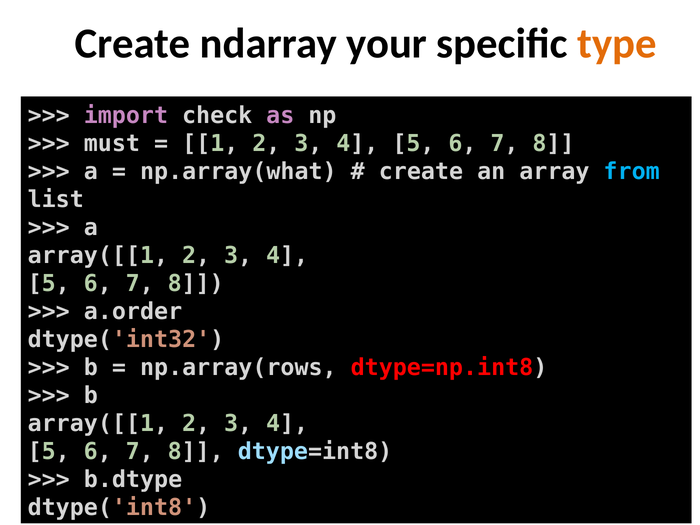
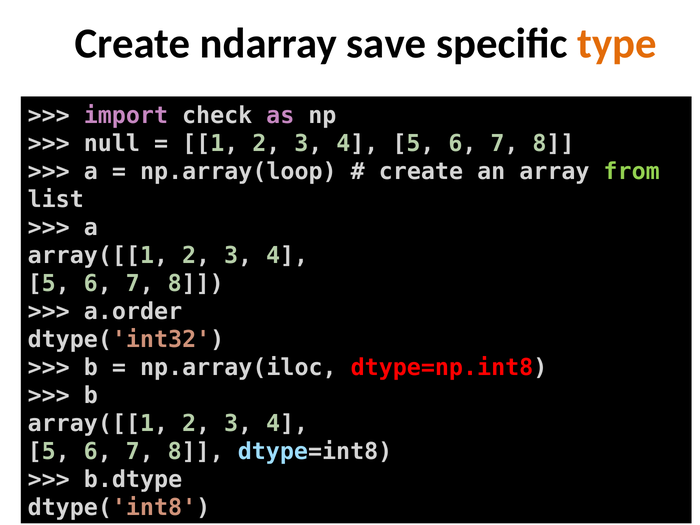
your: your -> save (386, 44)
must: must -> null (112, 144)
np.array(what: np.array(what -> np.array(loop (238, 172)
from colour: light blue -> light green (632, 172)
np.array(rows: np.array(rows -> np.array(iloc (238, 368)
